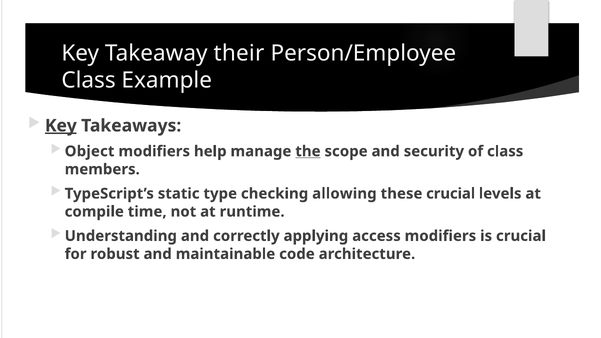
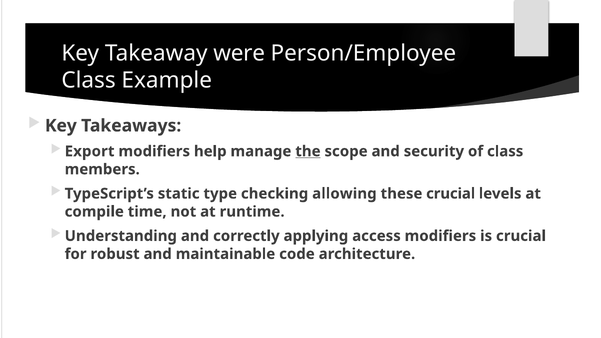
their: their -> were (239, 53)
Key underline: present -> none (61, 126)
Object: Object -> Export (90, 151)
